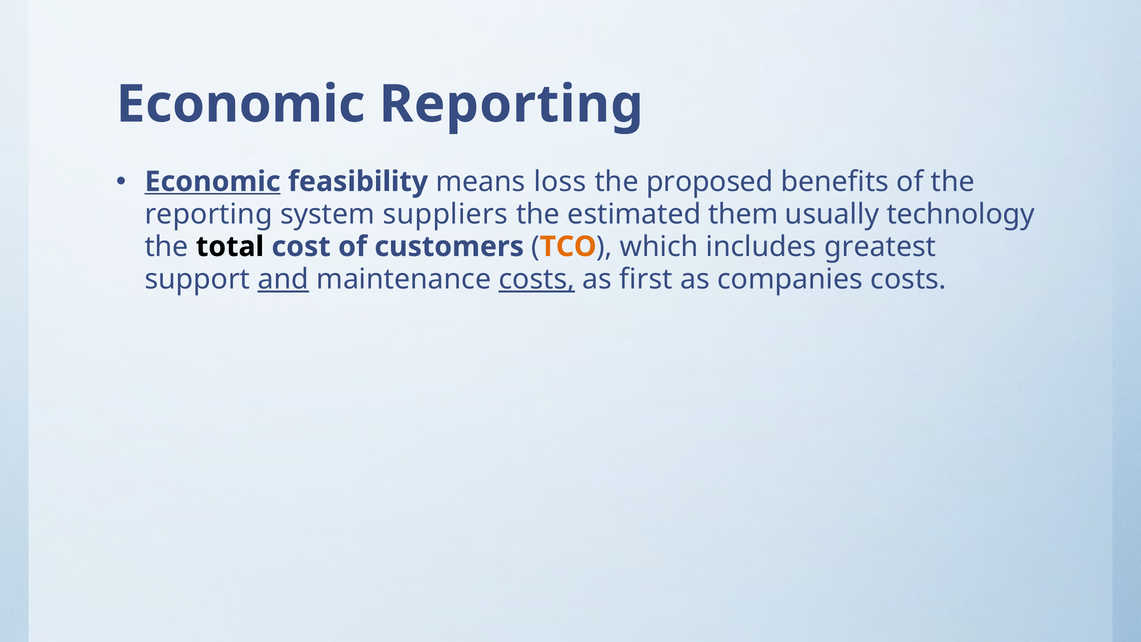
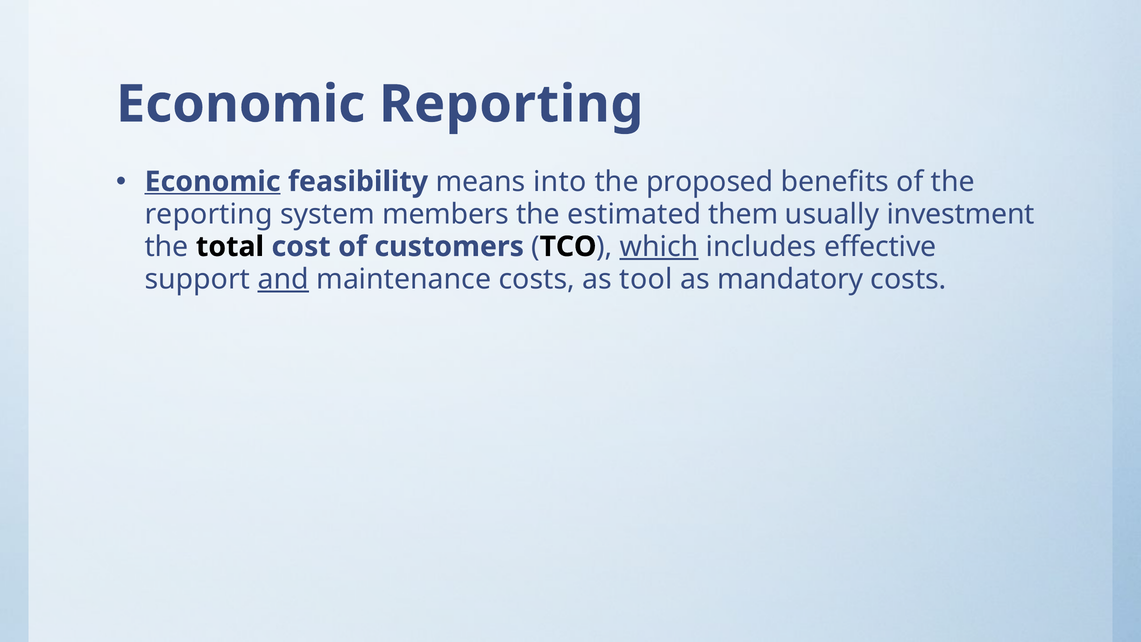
loss: loss -> into (560, 182)
suppliers: suppliers -> members (446, 214)
technology: technology -> investment (961, 214)
TCO colour: orange -> black (568, 247)
which underline: none -> present (659, 247)
greatest: greatest -> effective (880, 247)
costs underline: present -> none (537, 279)
first: first -> tool (646, 279)
companies: companies -> mandatory (790, 279)
